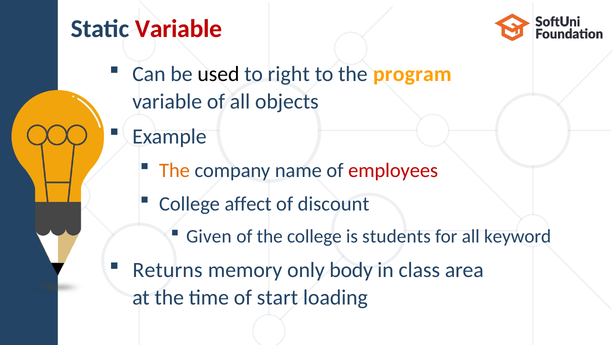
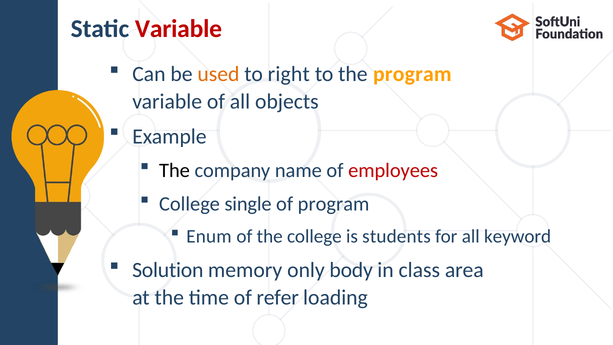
used colour: black -> orange (218, 74)
The colour: orange -> black (174, 170)
affect: affect -> single (248, 204)
of discount: discount -> program (334, 204)
Given: Given -> Enum (209, 236)
Returns: Returns -> Solution (168, 270)
start: start -> refer (278, 297)
